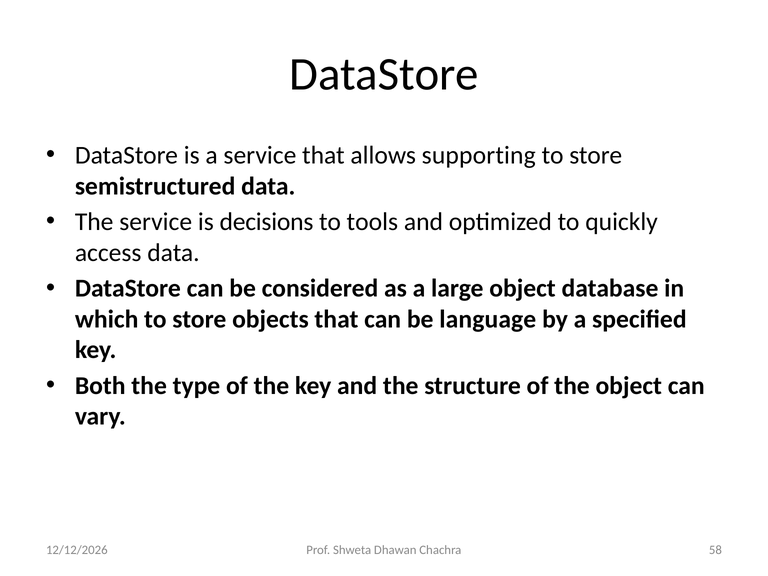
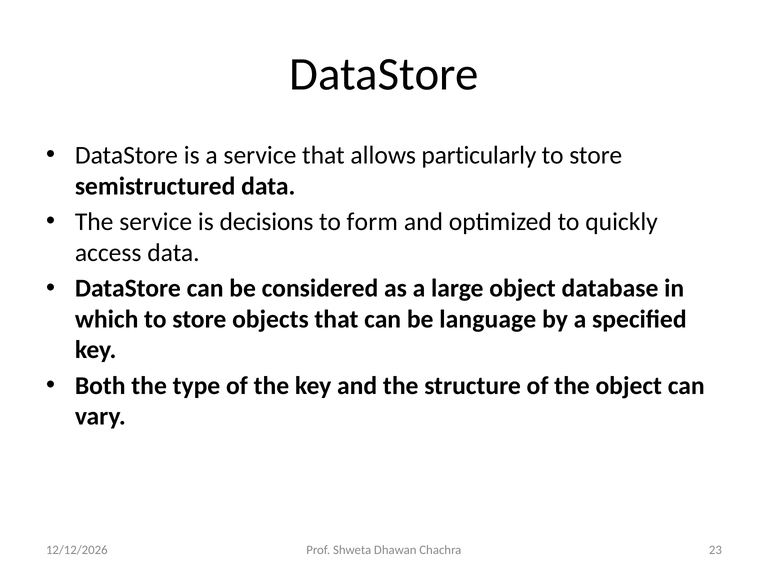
supporting: supporting -> particularly (479, 155)
tools: tools -> form (372, 222)
58: 58 -> 23 (715, 550)
